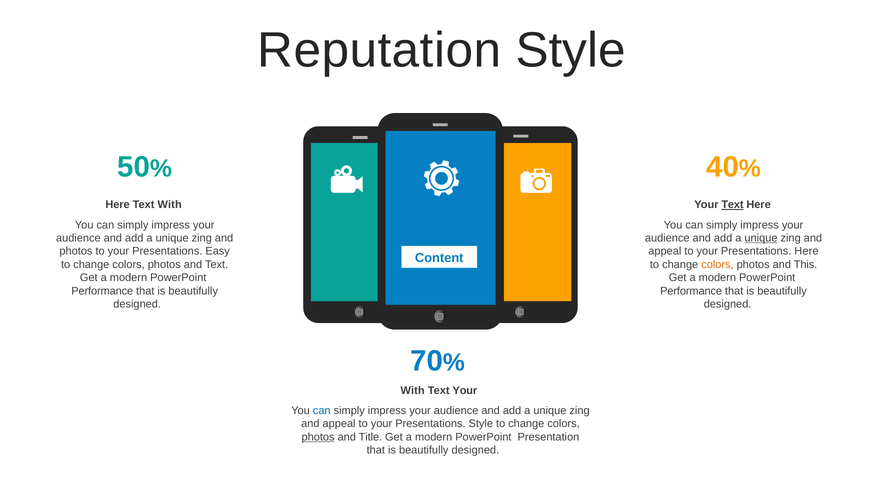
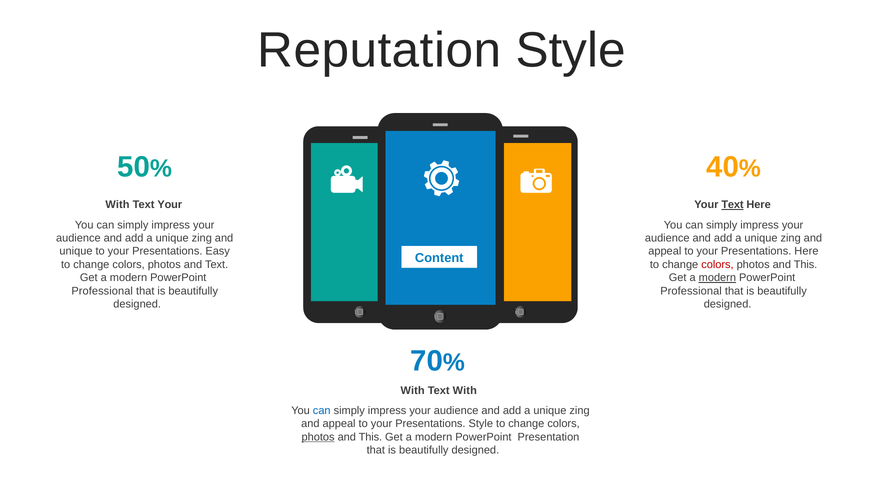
Here: Here -> With (117, 205)
Text With: With -> Your (170, 205)
unique underline: present -> none (761, 238)
photos: photos -> unique (76, 251)
colors colour: orange -> red (717, 264)
modern underline: none -> present (717, 278)
Performance: Performance -> Professional (102, 291)
Performance: Performance -> Professional (691, 291)
Text Your: Your -> With (465, 390)
Title: Title -> This (370, 437)
